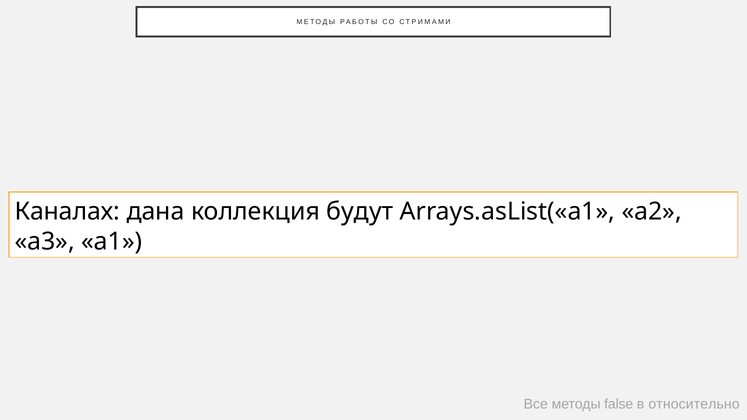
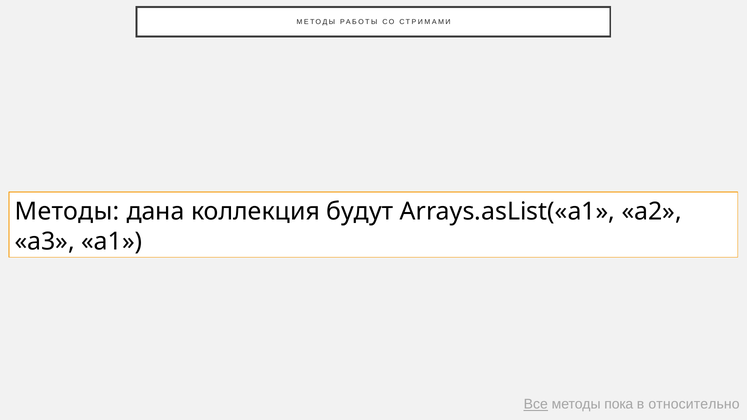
Каналах: Каналах -> Методы (67, 212)
Все underline: none -> present (536, 405)
false: false -> пока (619, 405)
